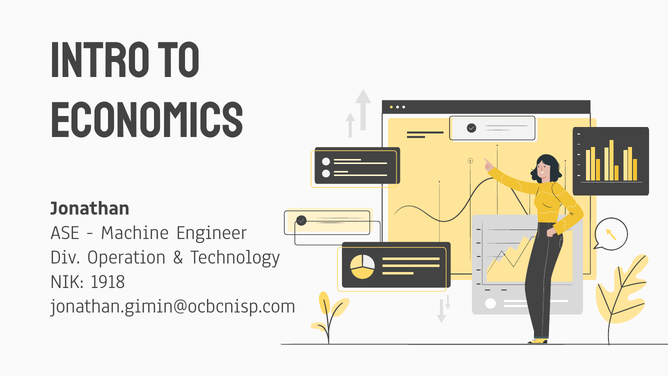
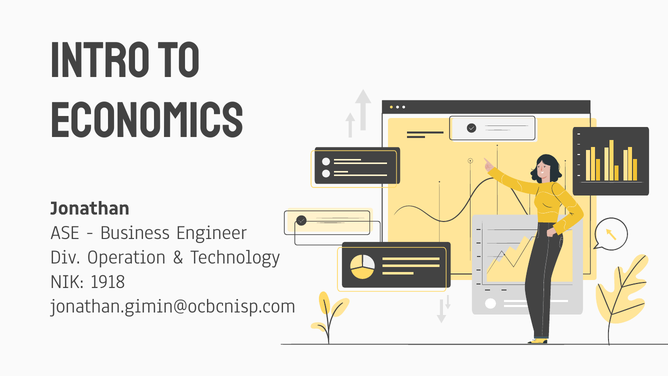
Machine: Machine -> Business (135, 232)
